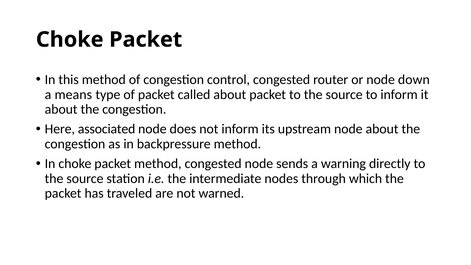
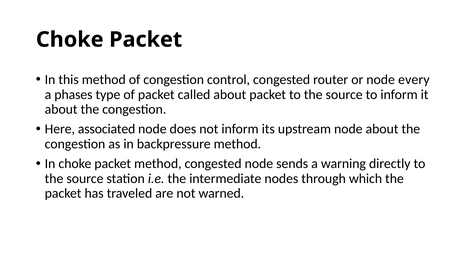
down: down -> every (414, 80)
means: means -> phases (73, 94)
